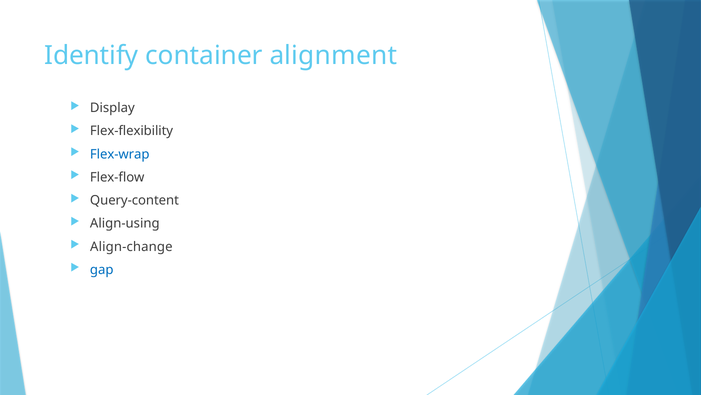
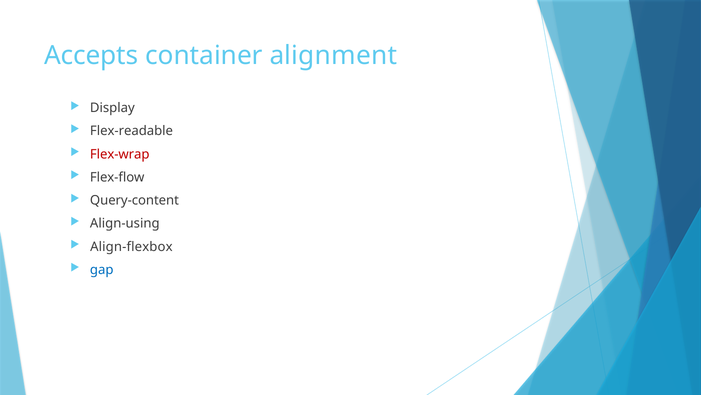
Identify: Identify -> Accepts (91, 55)
Flex-flexibility: Flex-flexibility -> Flex-readable (131, 131)
Flex-wrap colour: blue -> red (120, 154)
Align-change: Align-change -> Align-flexbox (131, 246)
